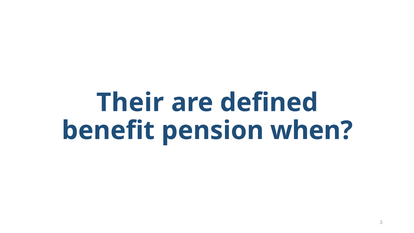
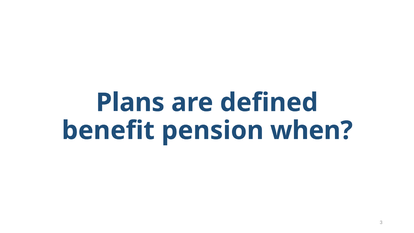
Their: Their -> Plans (130, 103)
